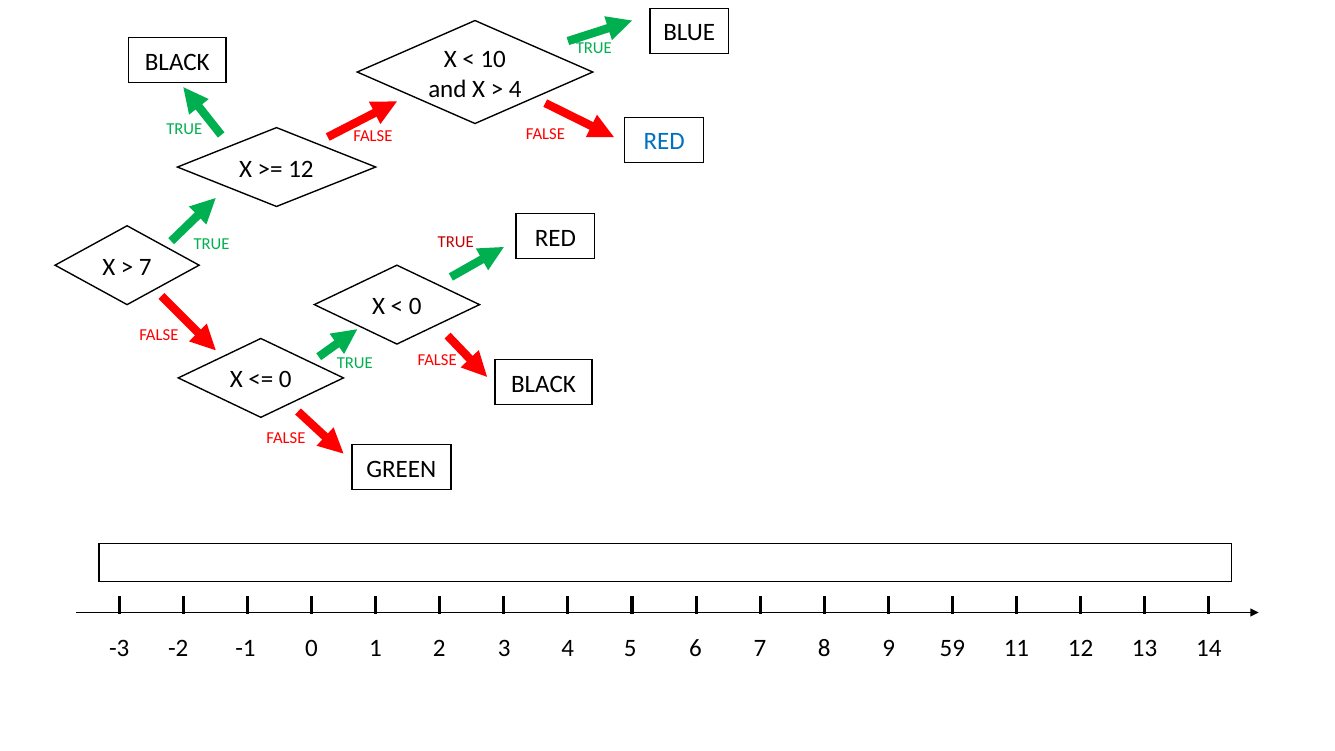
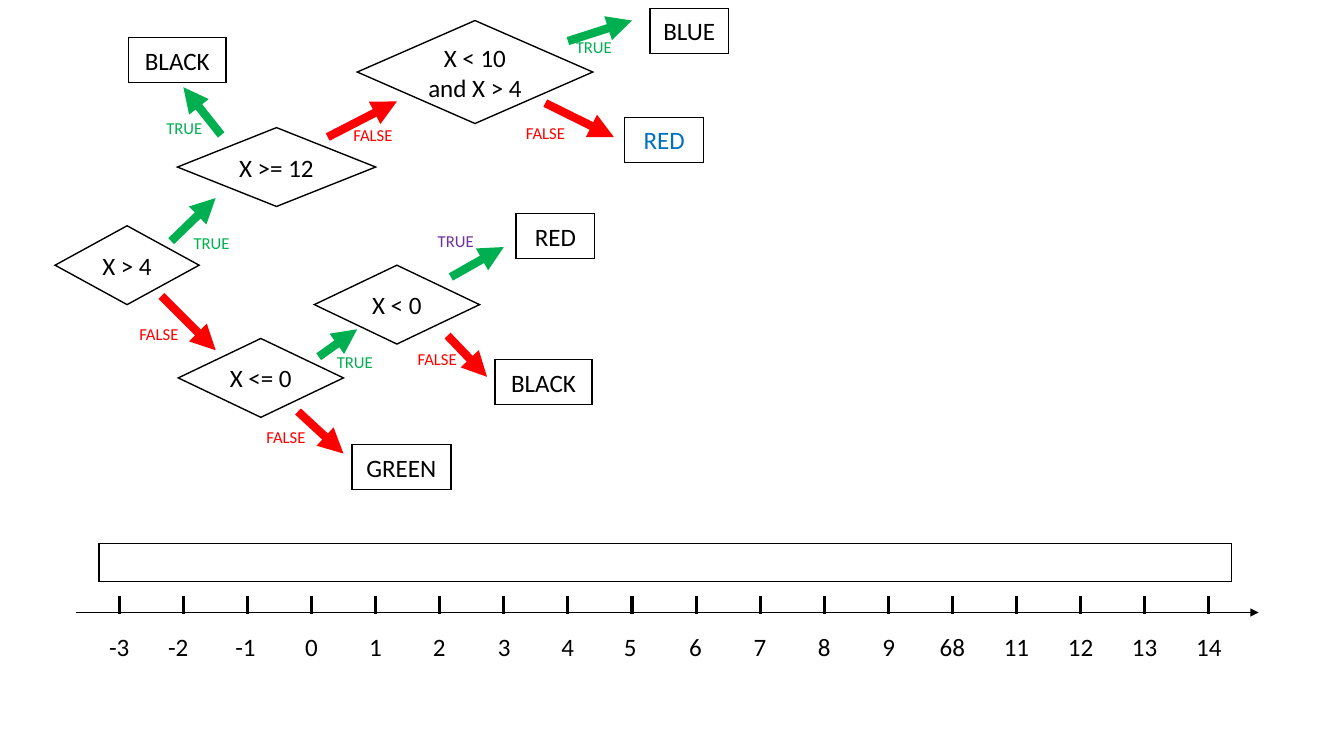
TRUE colour: red -> purple (456, 242)
7: 7 -> 4 (145, 267)
59: 59 -> 68 (952, 648)
